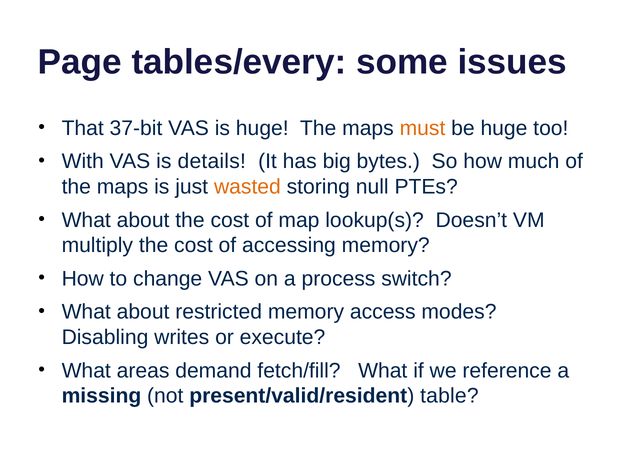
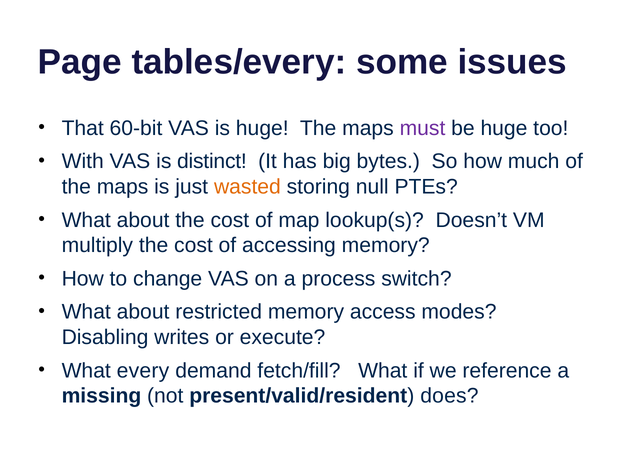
37-bit: 37-bit -> 60-bit (136, 128)
must colour: orange -> purple (422, 128)
details: details -> distinct (212, 161)
areas: areas -> every (143, 370)
table: table -> does (449, 396)
